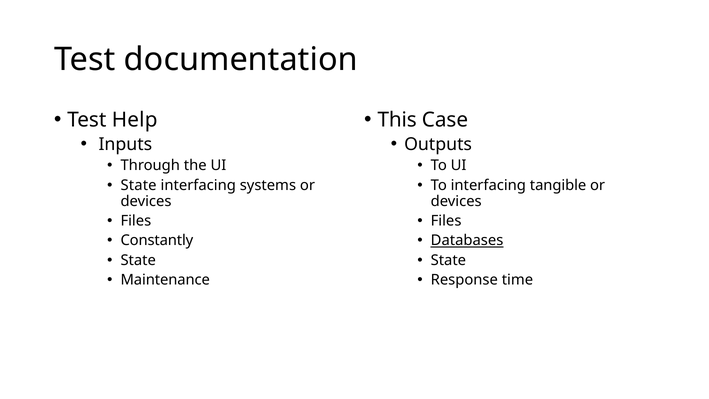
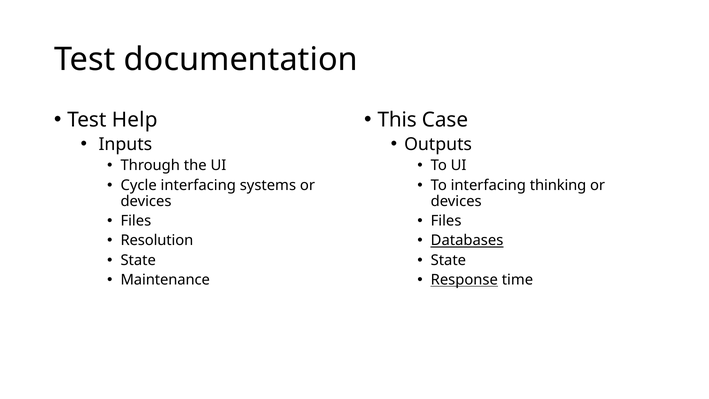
State: State -> Cycle (139, 185)
tangible: tangible -> thinking (558, 185)
Constantly: Constantly -> Resolution (157, 240)
Response underline: none -> present (464, 280)
